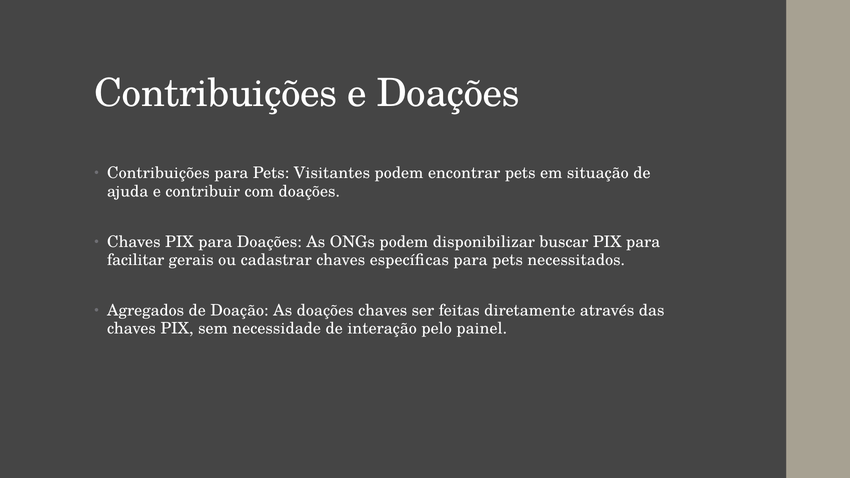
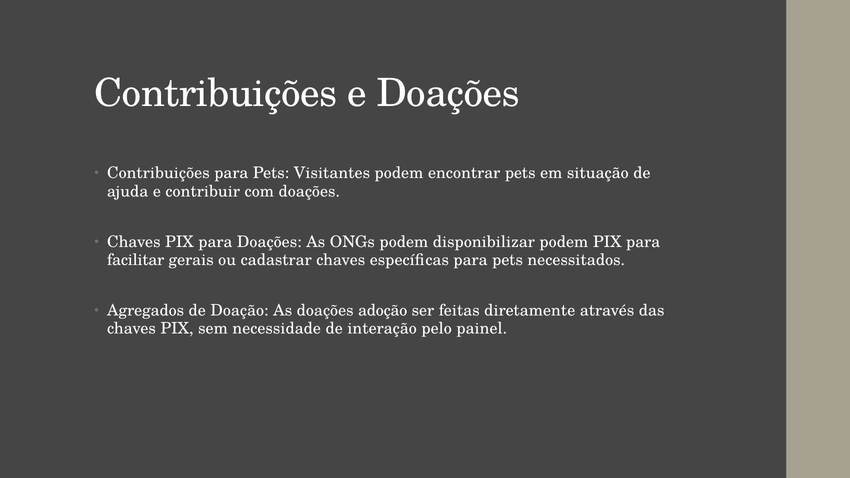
disponibilizar buscar: buscar -> podem (564, 242)
doações chaves: chaves -> adoção (383, 311)
